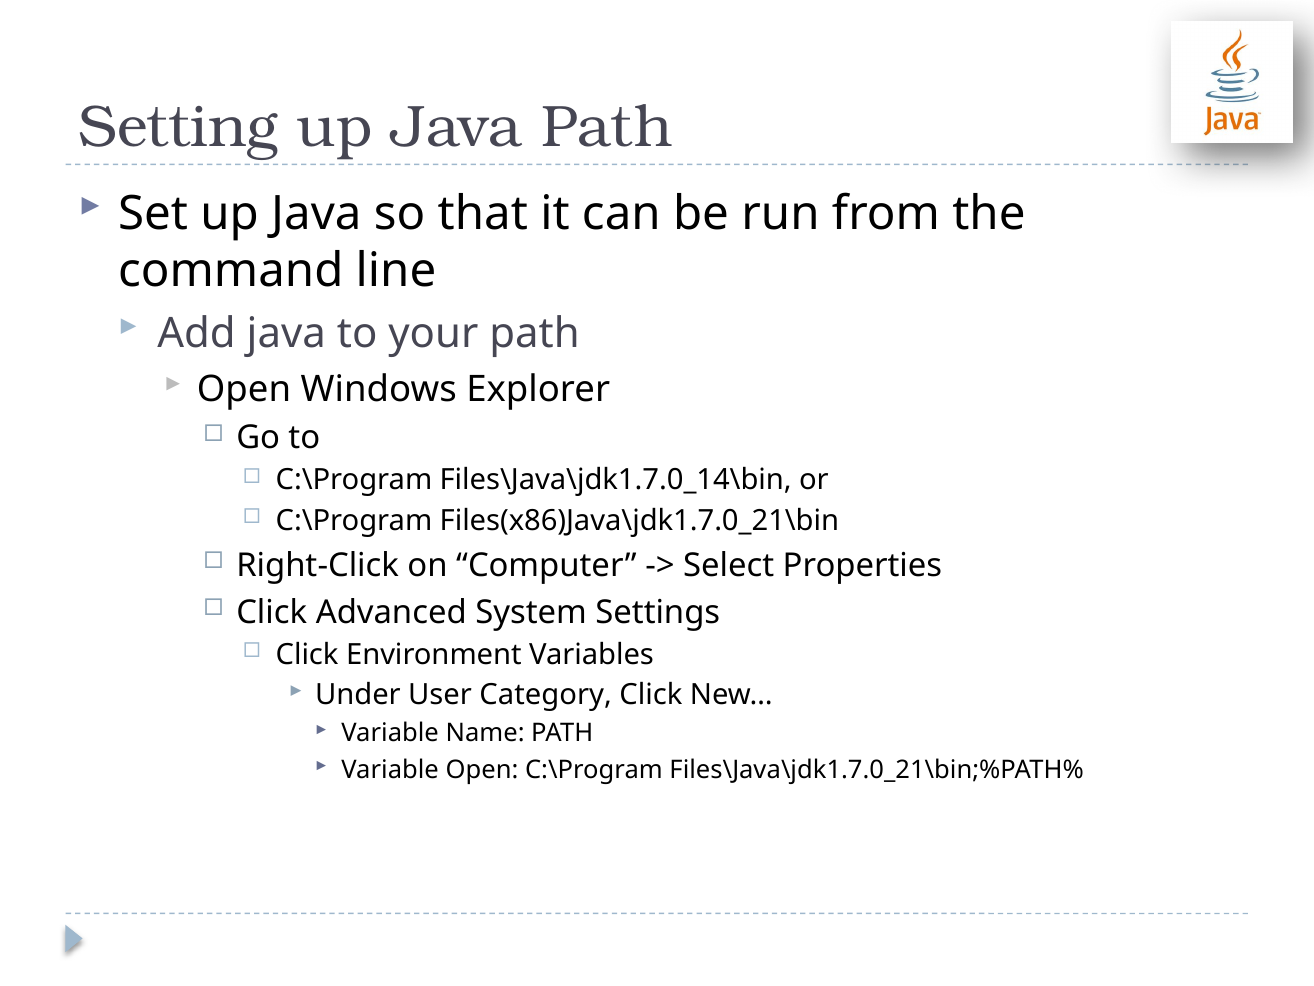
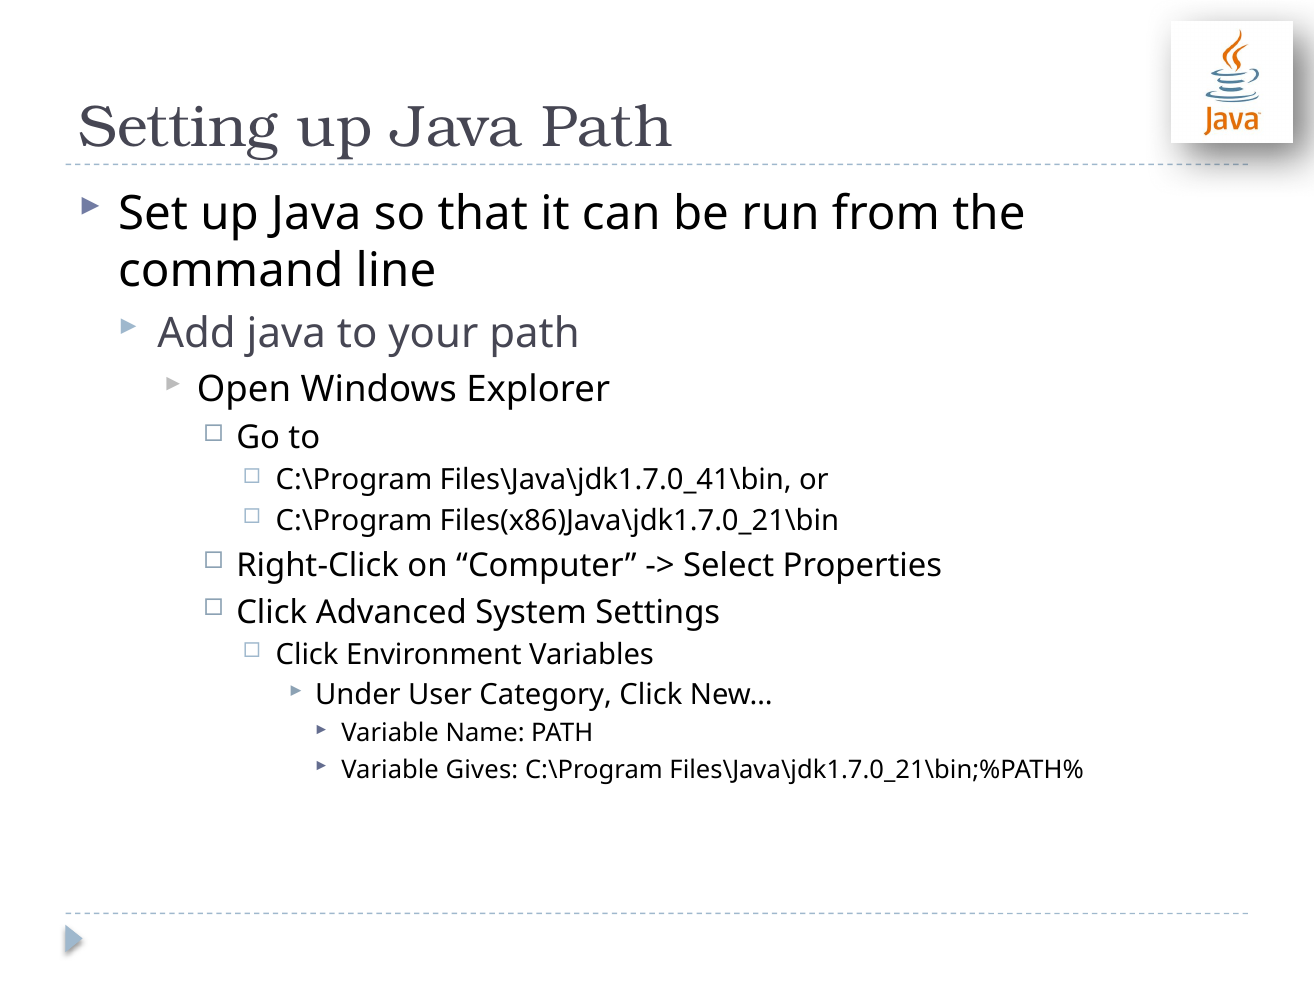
Files\Java\jdk1.7.0_14\bin: Files\Java\jdk1.7.0_14\bin -> Files\Java\jdk1.7.0_41\bin (616, 480)
Variable Open: Open -> Gives (482, 769)
